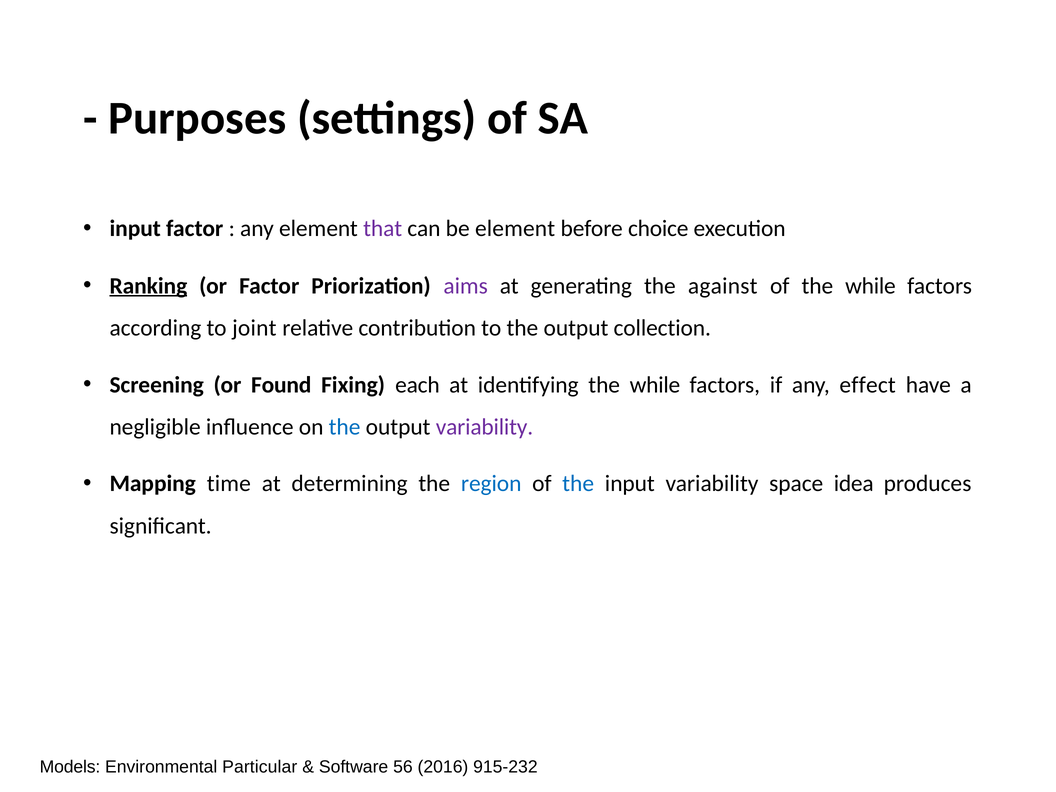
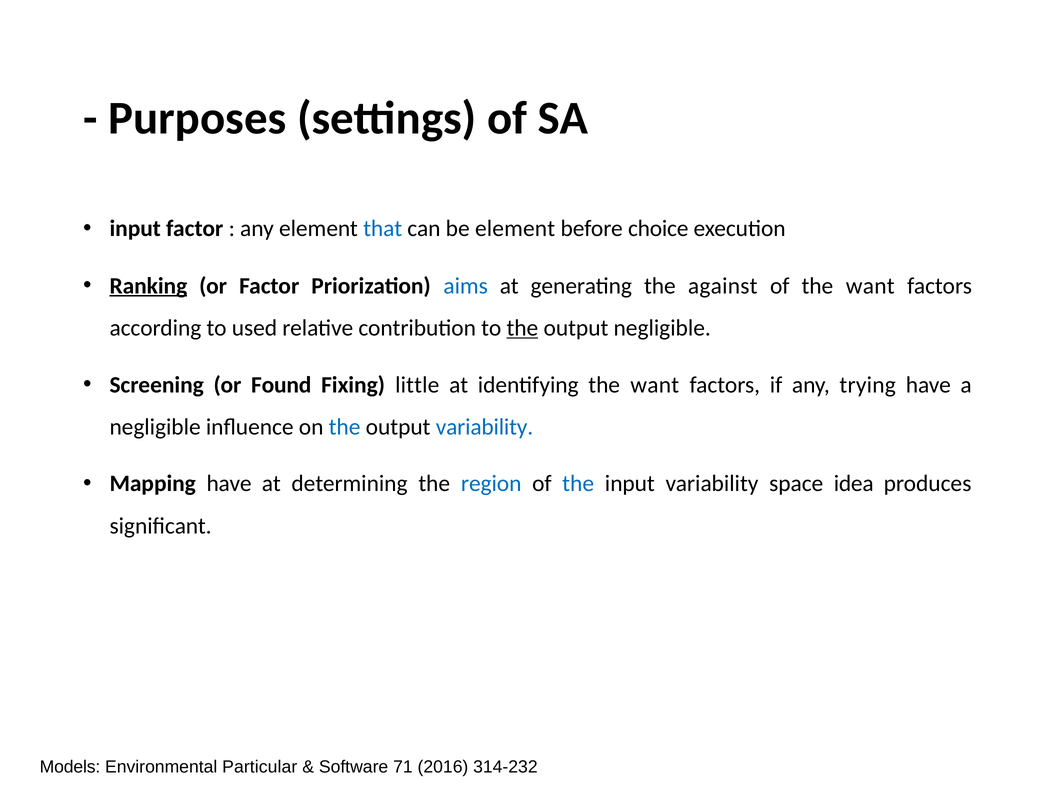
that colour: purple -> blue (383, 229)
aims colour: purple -> blue (466, 286)
of the while: while -> want (870, 286)
joint: joint -> used (254, 328)
the underline: none -> present (522, 328)
output collection: collection -> negligible (662, 328)
each: each -> little (417, 385)
identifying the while: while -> want (655, 385)
effect: effect -> trying (868, 385)
variability colour: purple -> blue (484, 427)
Mapping time: time -> have (229, 484)
56: 56 -> 71 (403, 767)
915-232: 915-232 -> 314-232 (505, 767)
